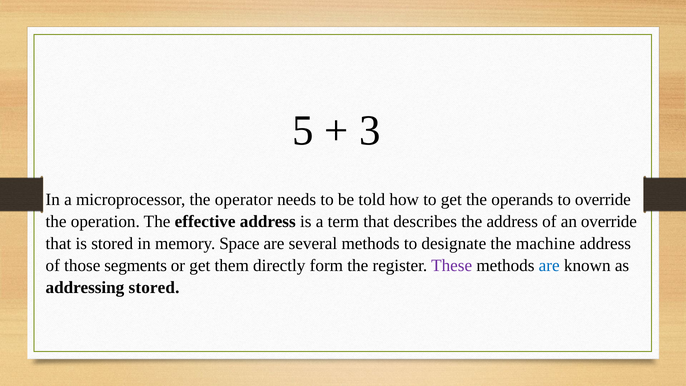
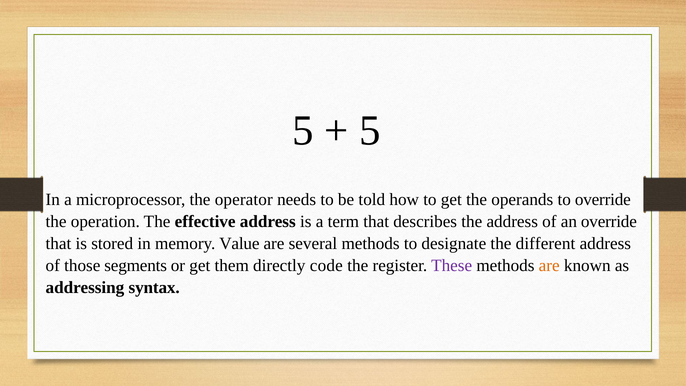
3: 3 -> 5 (370, 130)
Space: Space -> Value (239, 243)
machine: machine -> different (546, 243)
form: form -> code (326, 266)
are colour: blue -> orange (549, 266)
addressing stored: stored -> syntax (154, 288)
